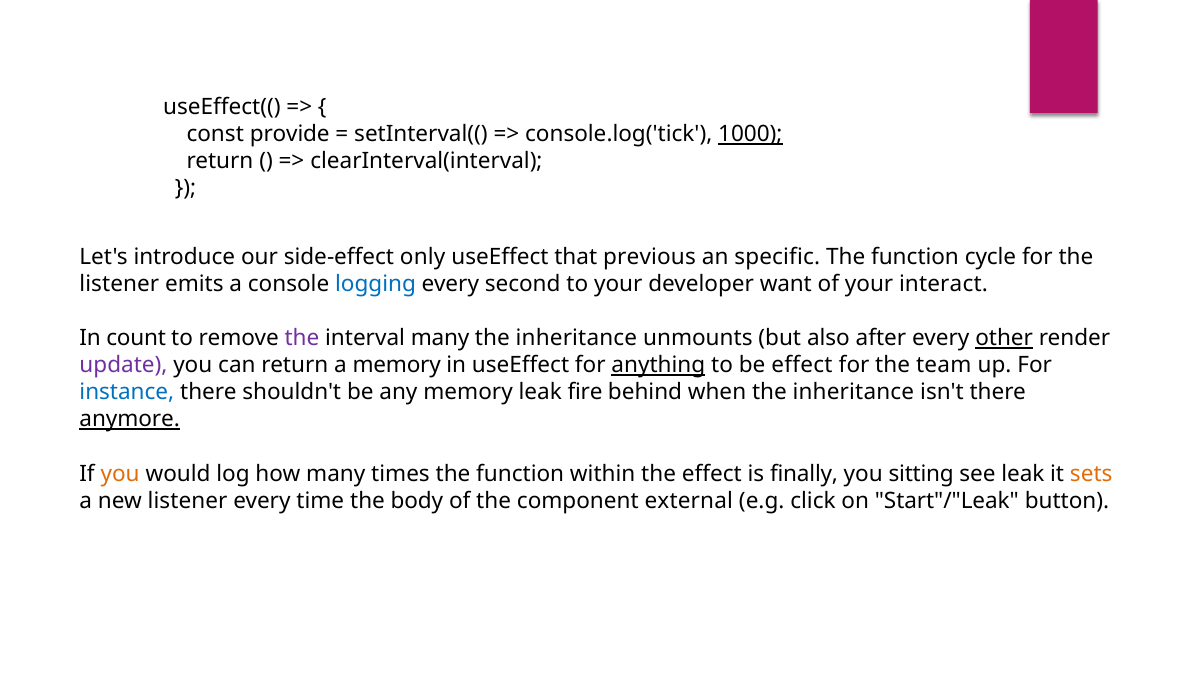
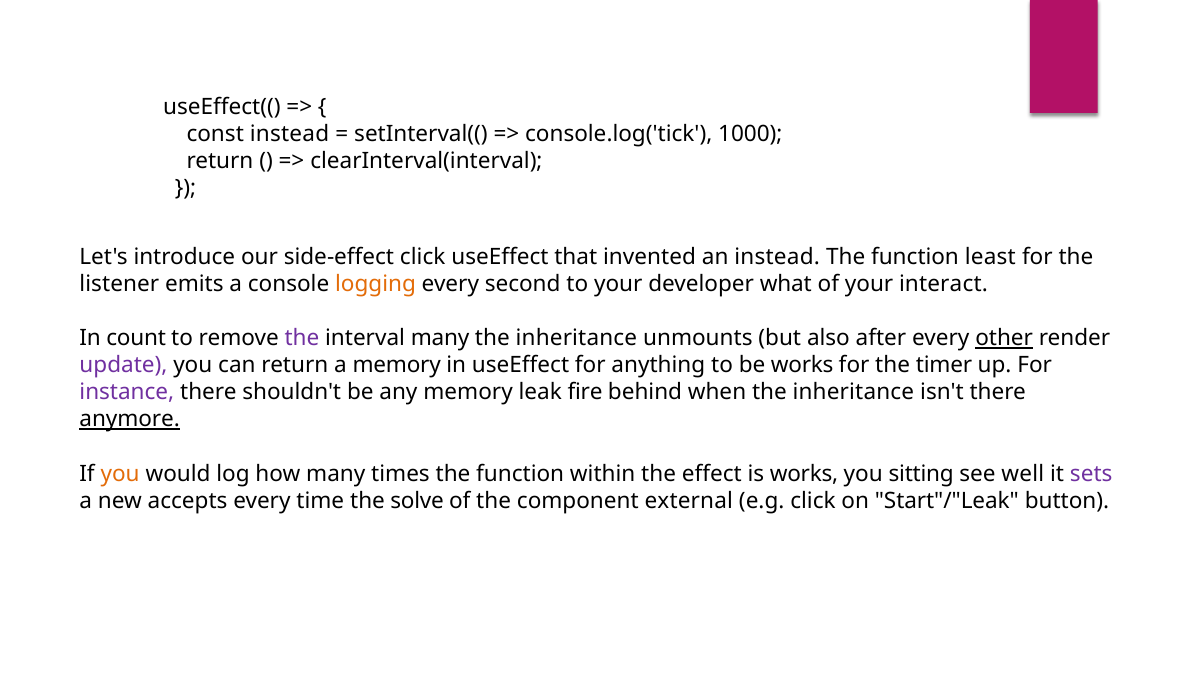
const provide: provide -> instead (290, 134)
1000 underline: present -> none (750, 134)
side-effect only: only -> click (423, 257)
previous: previous -> invented (650, 257)
an specific: specific -> instead (777, 257)
cycle: cycle -> least (990, 257)
logging colour: blue -> orange (376, 284)
want: want -> what (786, 284)
anything underline: present -> none (658, 365)
be effect: effect -> works (802, 365)
team: team -> timer (944, 365)
instance colour: blue -> purple (127, 392)
is finally: finally -> works (804, 473)
see leak: leak -> well (1023, 473)
sets colour: orange -> purple (1091, 473)
new listener: listener -> accepts (188, 500)
body: body -> solve (417, 500)
